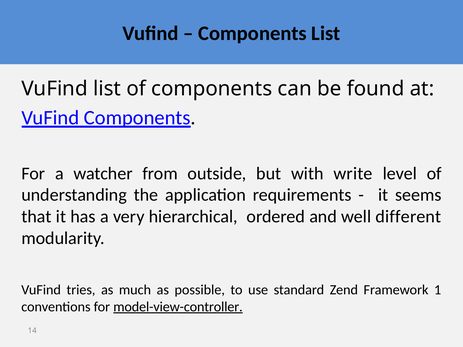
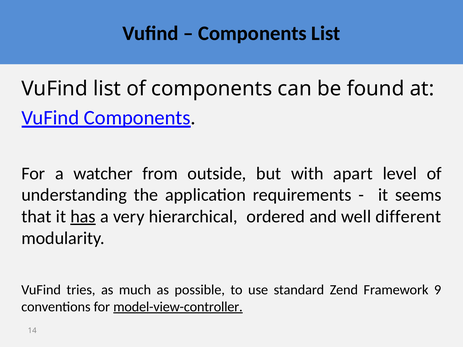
write: write -> apart (353, 174)
has underline: none -> present (83, 217)
1: 1 -> 9 (438, 290)
